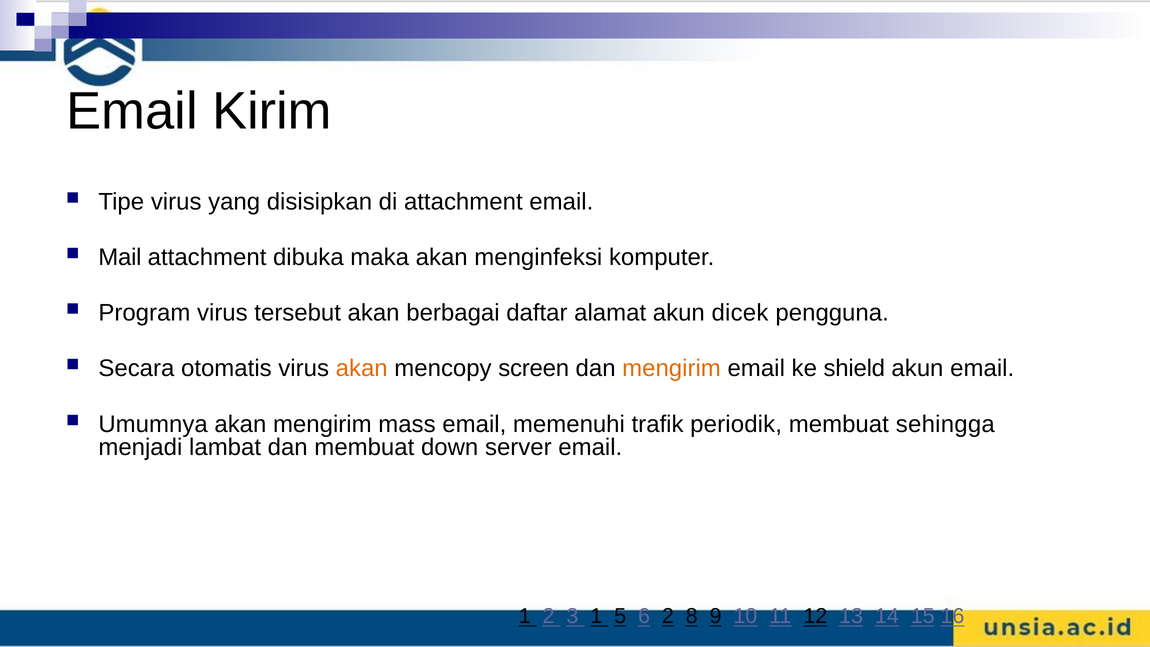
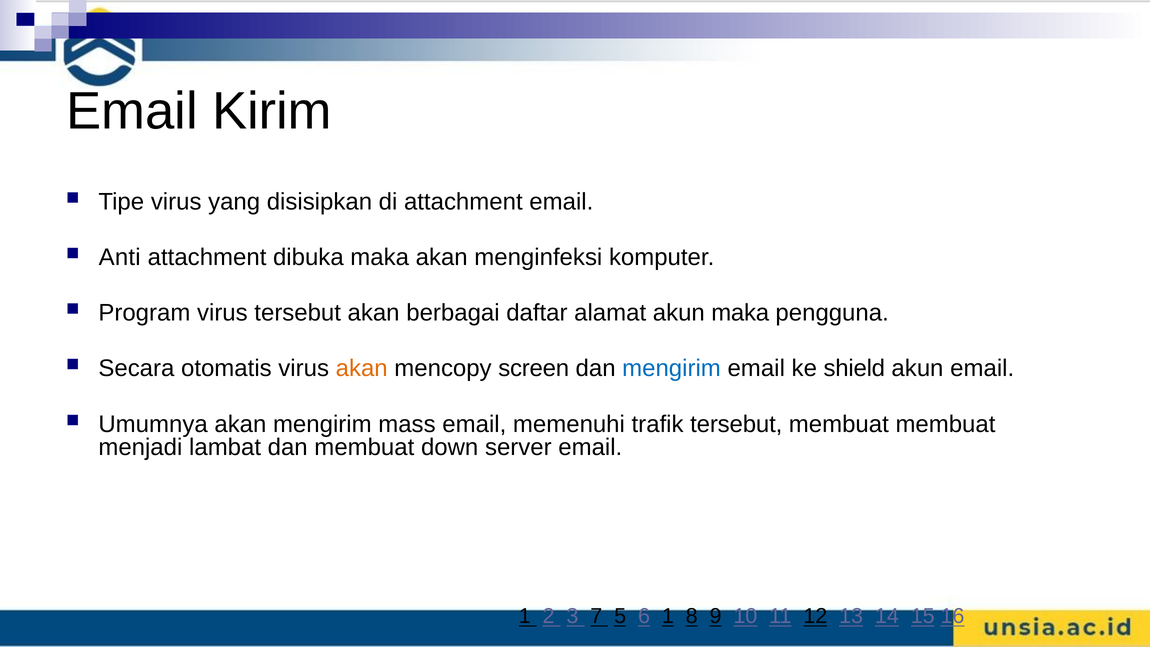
Mail: Mail -> Anti (120, 257)
akun dicek: dicek -> maka (740, 313)
mengirim colour: orange -> blue (672, 368)
trafik periodik: periodik -> tersebut (736, 424)
membuat sehingga: sehingga -> membuat (945, 424)
3 1: 1 -> 7 (596, 616)
6 2: 2 -> 1 (668, 616)
